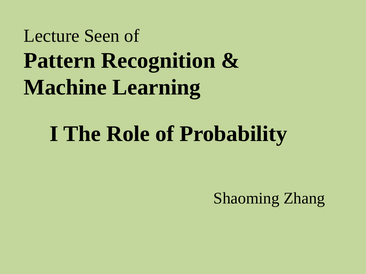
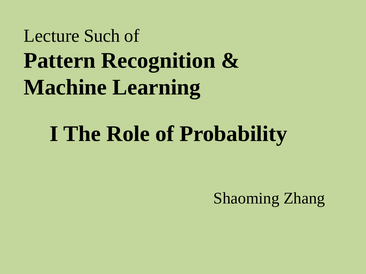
Seen: Seen -> Such (102, 36)
